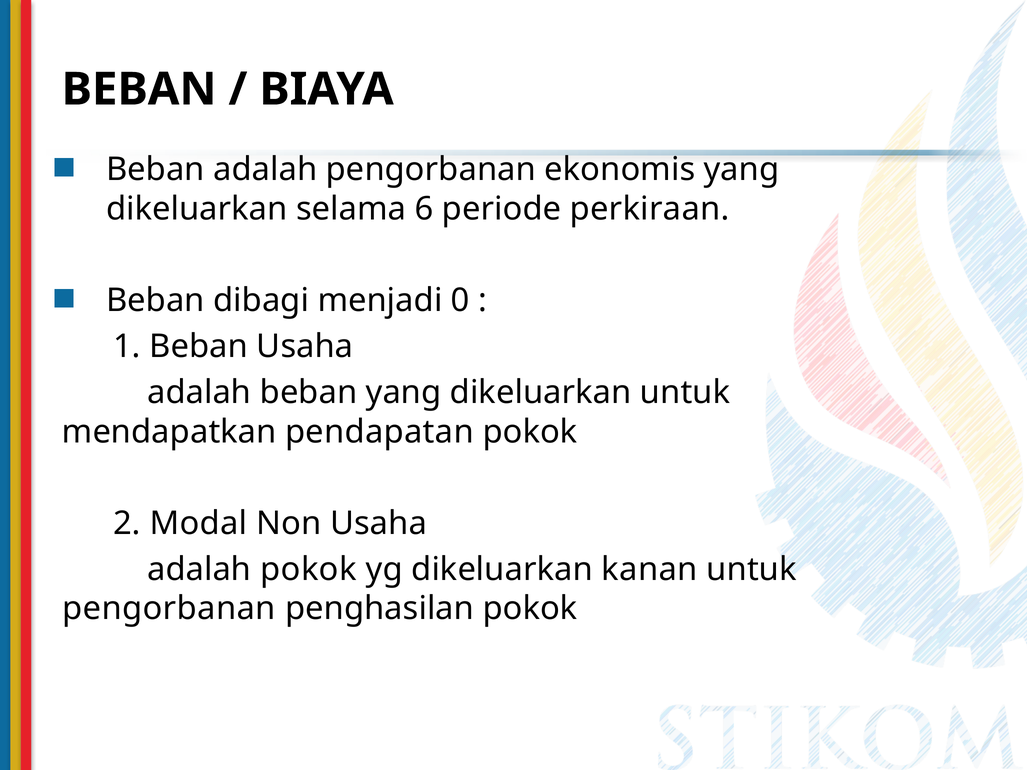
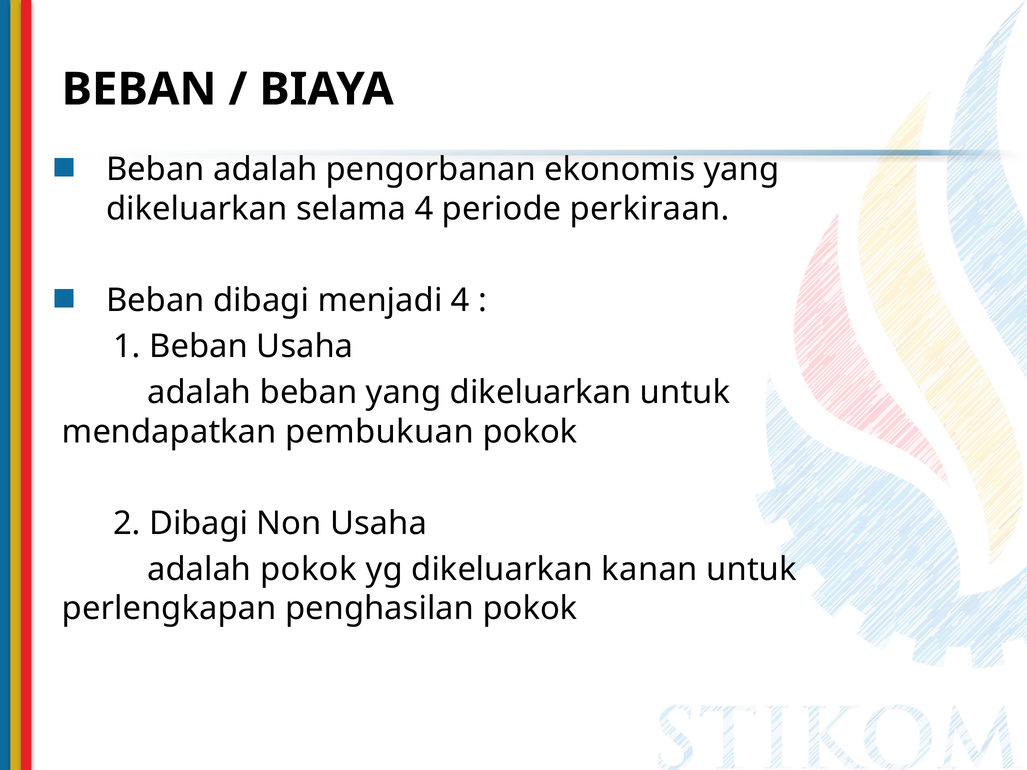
selama 6: 6 -> 4 (424, 209)
menjadi 0: 0 -> 4 (460, 301)
pendapatan: pendapatan -> pembukuan (379, 432)
2 Modal: Modal -> Dibagi (199, 524)
pengorbanan: pengorbanan -> perlengkapan (169, 609)
